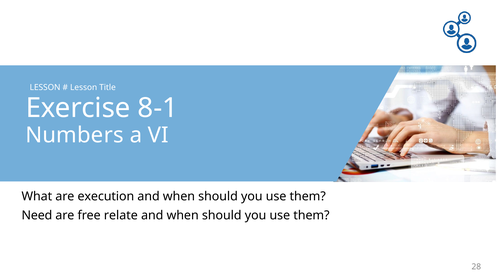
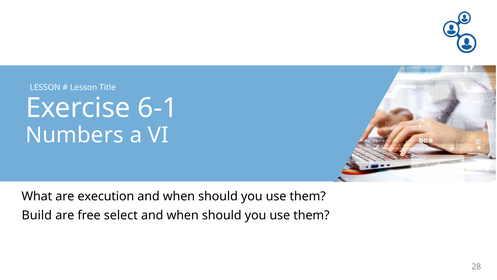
8-1: 8-1 -> 6-1 (158, 108)
Need: Need -> Build (37, 215)
relate: relate -> select (121, 215)
